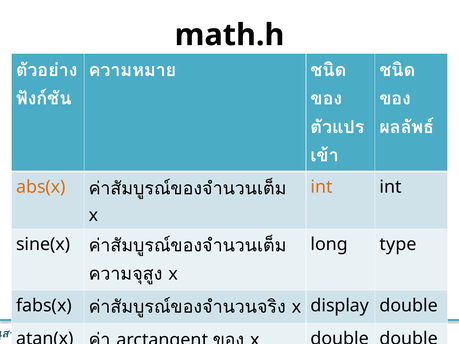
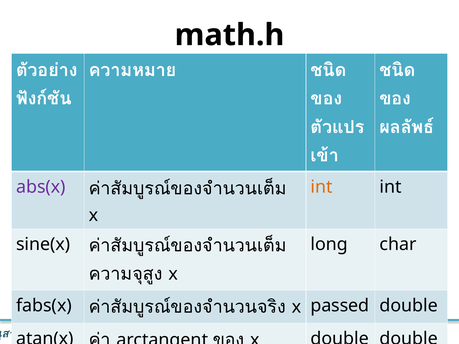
abs(x colour: orange -> purple (41, 187)
type: type -> char (398, 244)
display: display -> passed (340, 306)
